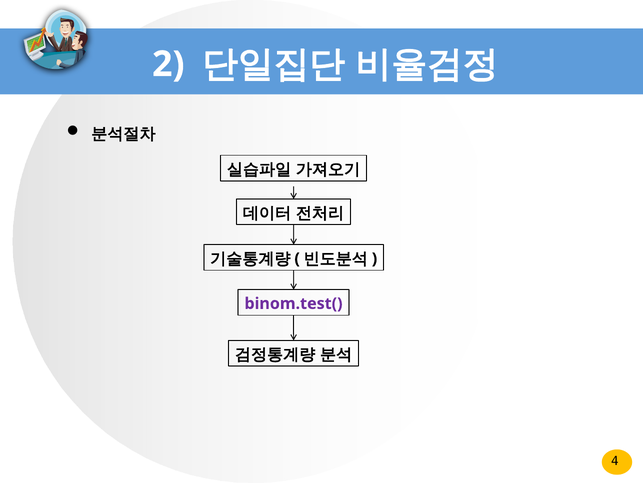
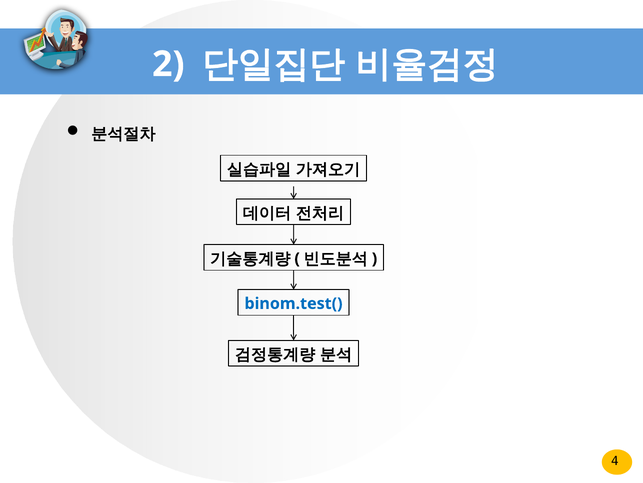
binom.test( colour: purple -> blue (294, 303)
